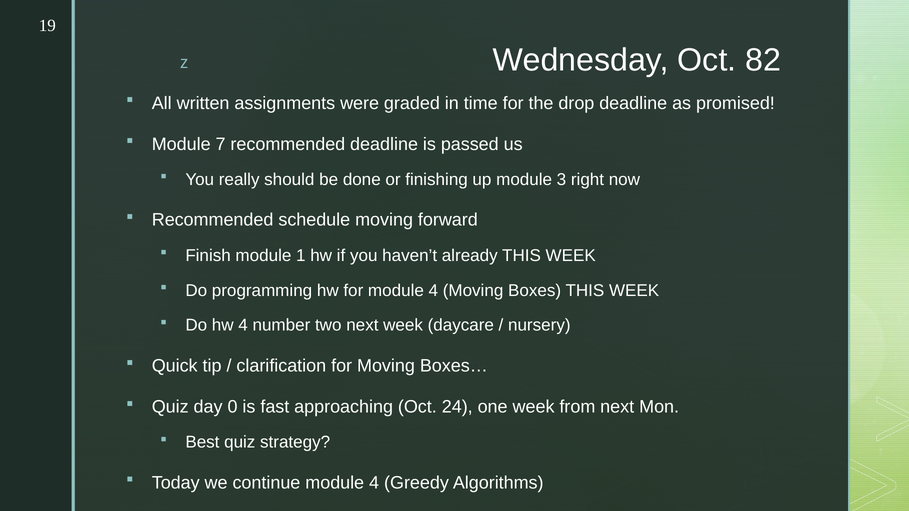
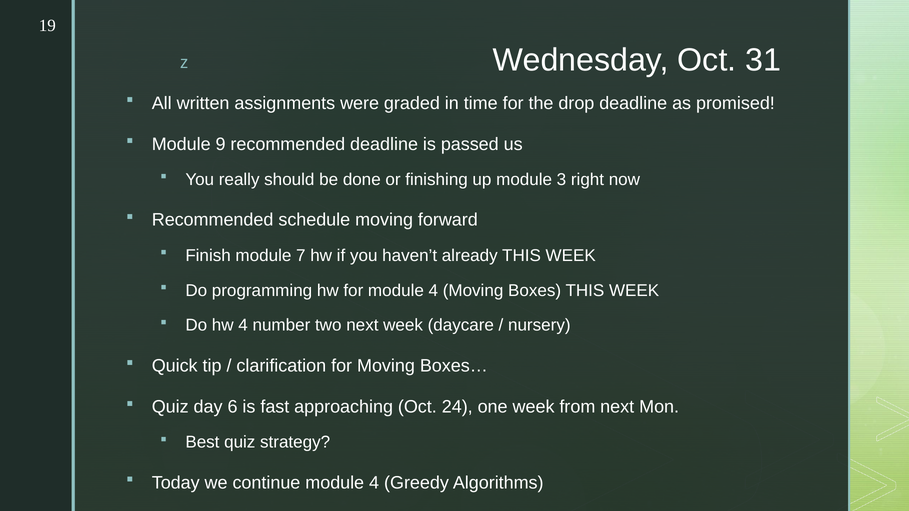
82: 82 -> 31 (763, 60)
7: 7 -> 9 (221, 144)
1: 1 -> 7 (301, 256)
0: 0 -> 6 (233, 407)
